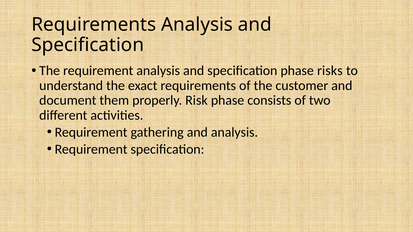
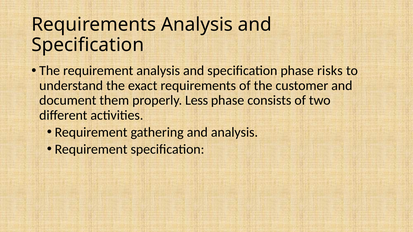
Risk: Risk -> Less (197, 101)
